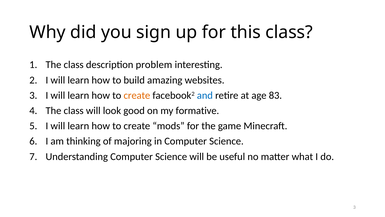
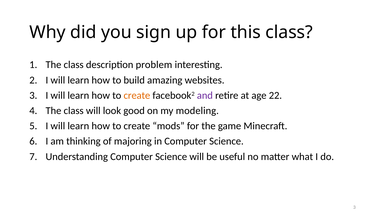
and colour: blue -> purple (205, 95)
83: 83 -> 22 (275, 95)
formative: formative -> modeling (197, 110)
